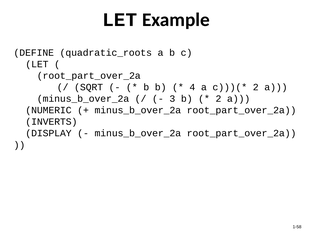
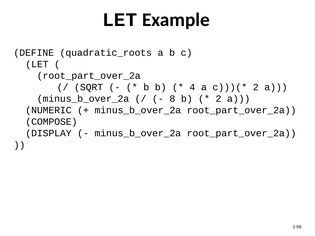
3: 3 -> 8 (172, 99)
INVERTS: INVERTS -> COMPOSE (51, 122)
